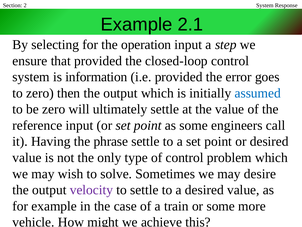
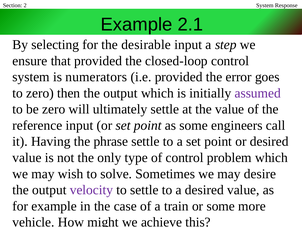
operation: operation -> desirable (146, 45)
information: information -> numerators (96, 77)
assumed colour: blue -> purple (258, 93)
